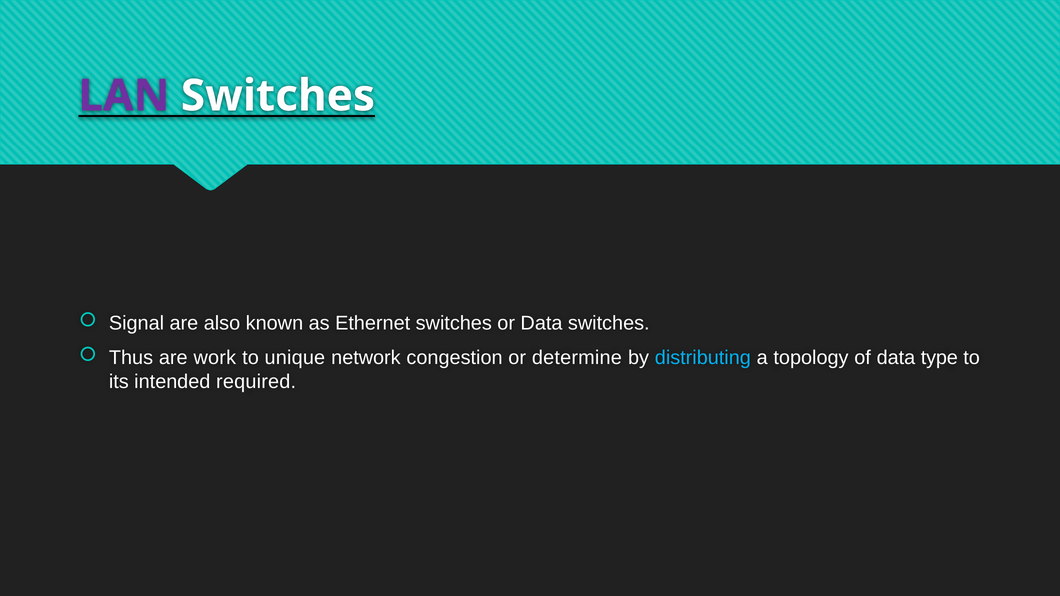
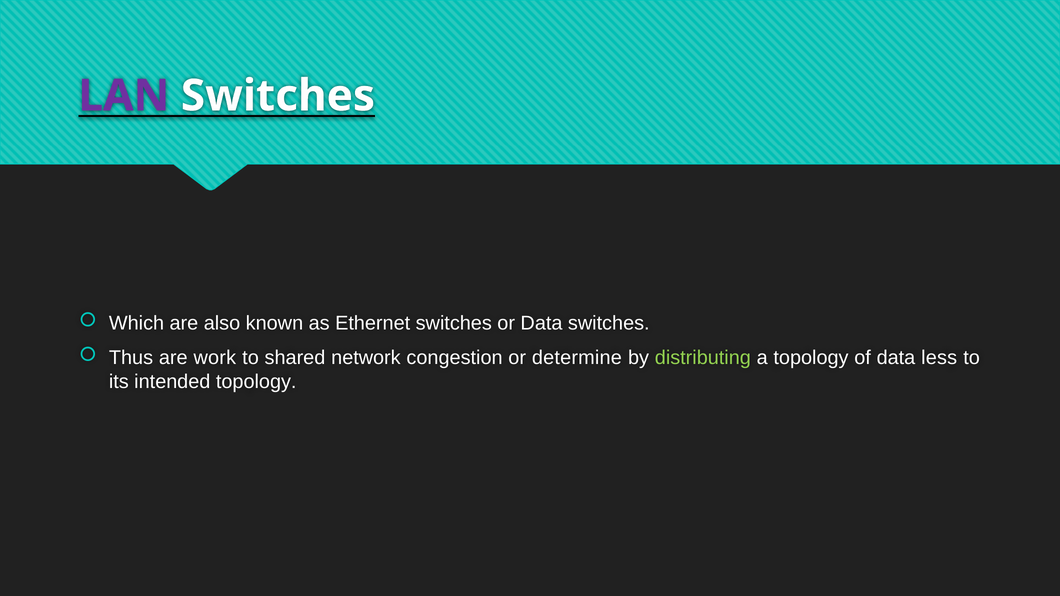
Signal: Signal -> Which (137, 323)
unique: unique -> shared (295, 358)
distributing colour: light blue -> light green (703, 358)
type: type -> less (939, 358)
intended required: required -> topology (256, 382)
